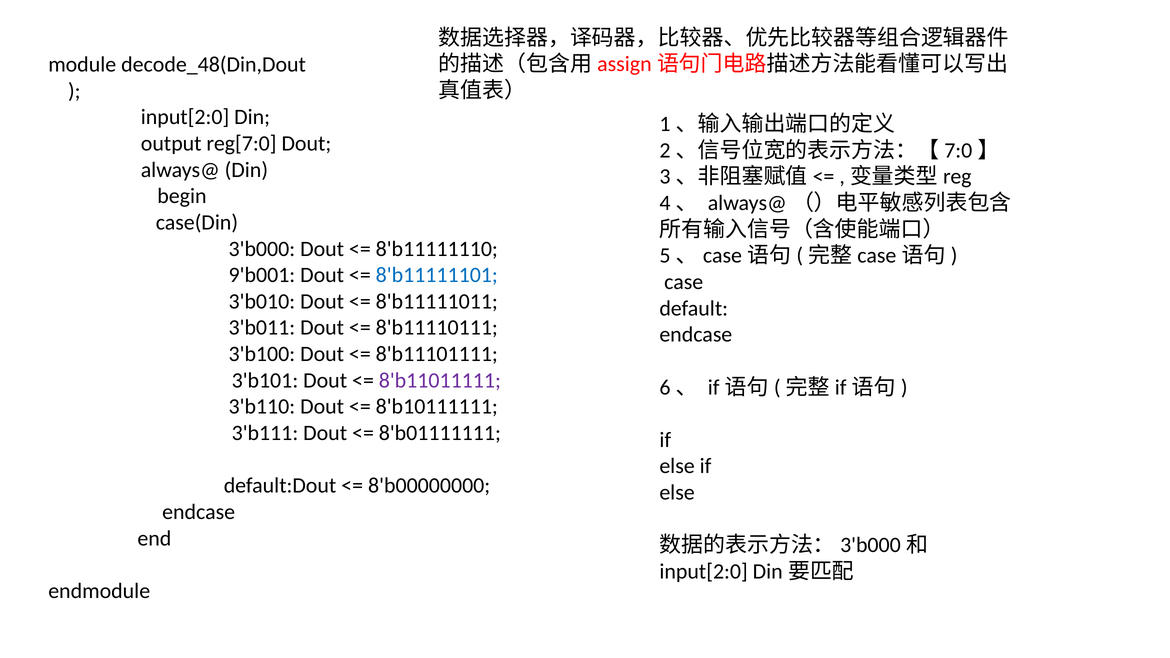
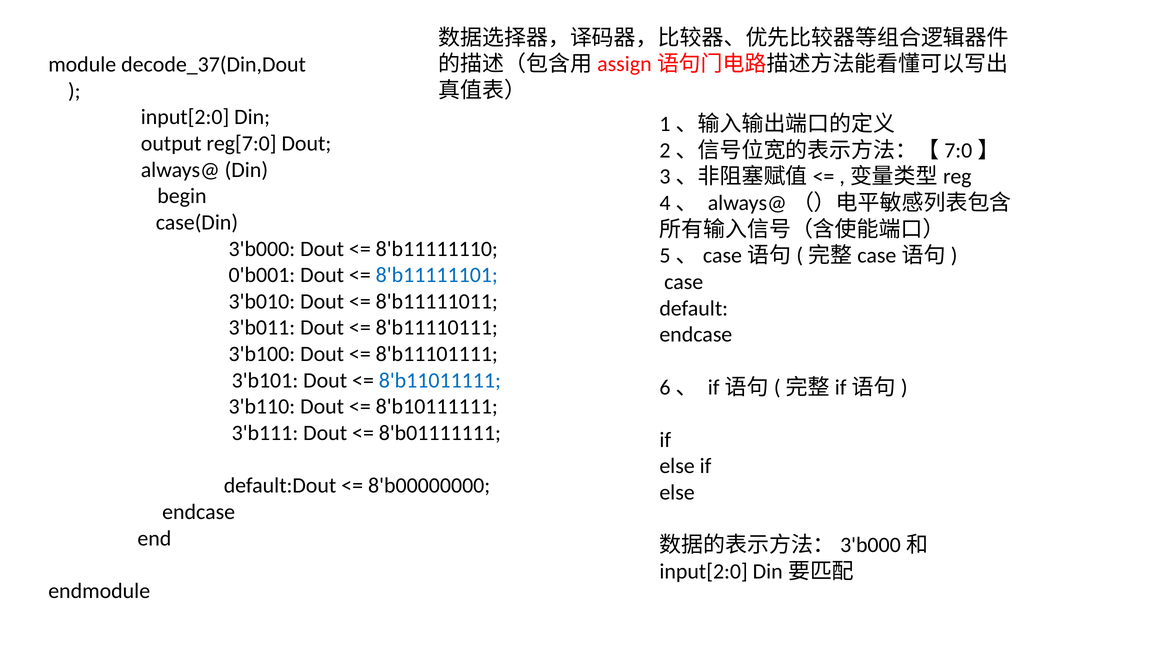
decode_48(Din,Dout: decode_48(Din,Dout -> decode_37(Din,Dout (214, 65)
9'b001: 9'b001 -> 0'b001 (262, 275)
8'b11011111 colour: purple -> blue (440, 380)
